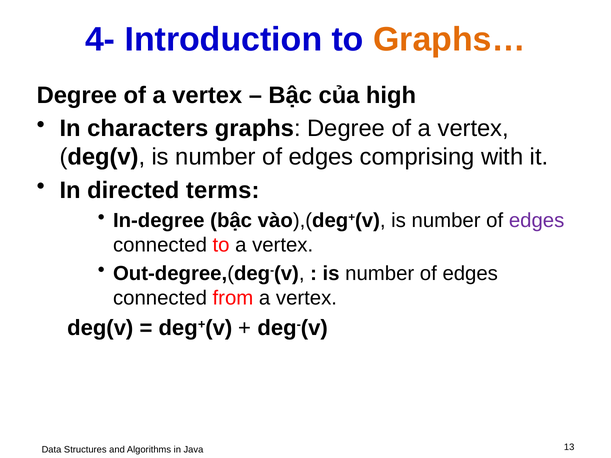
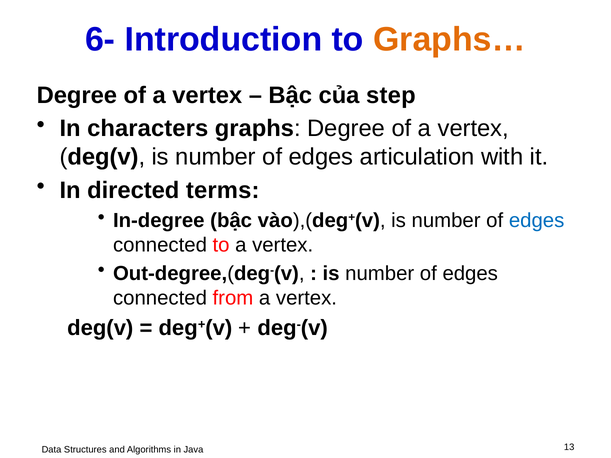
4-: 4- -> 6- (100, 40)
high: high -> step (391, 95)
comprising: comprising -> articulation (417, 157)
edges colour: purple -> blue (537, 221)
